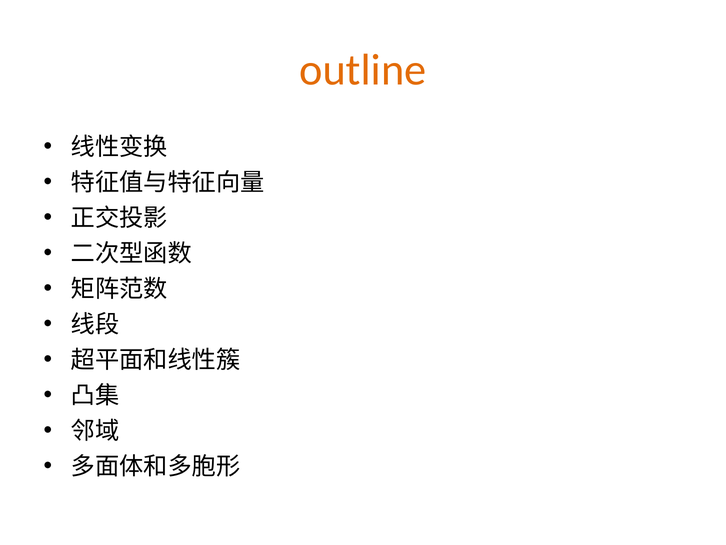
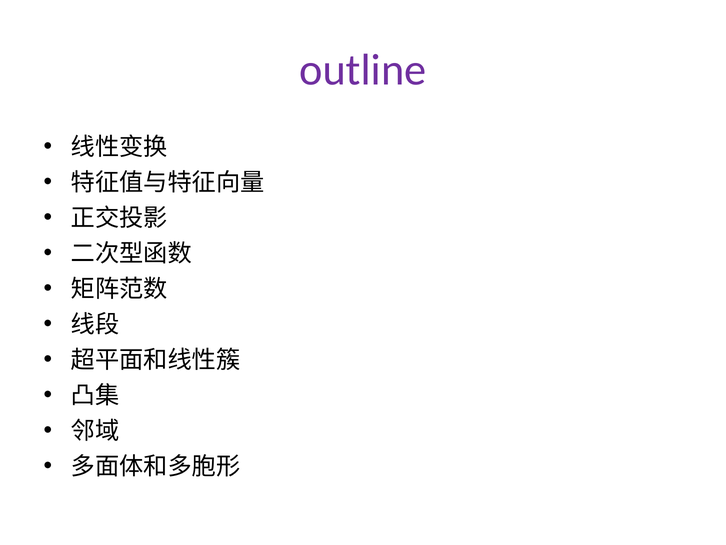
outline colour: orange -> purple (363, 70)
